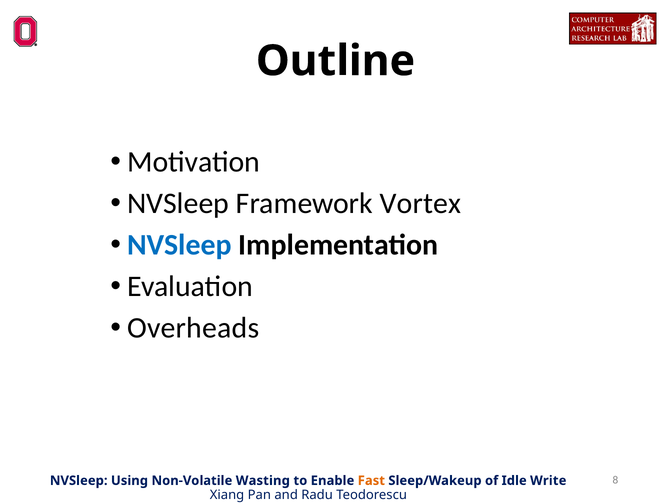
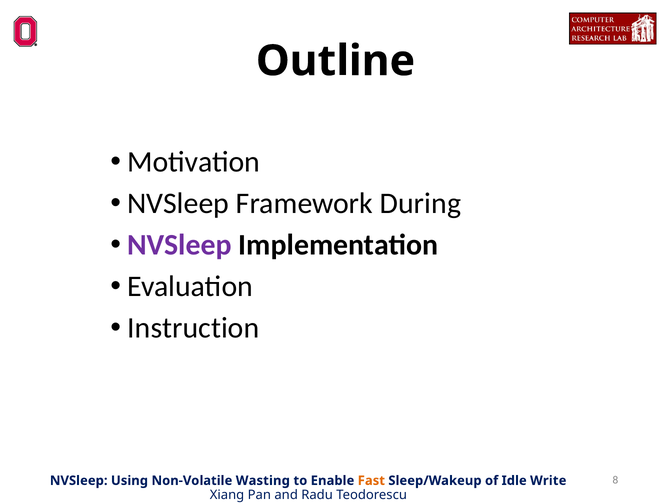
Vortex: Vortex -> During (420, 203)
NVSleep colour: blue -> purple (179, 245)
Overheads: Overheads -> Instruction (193, 328)
